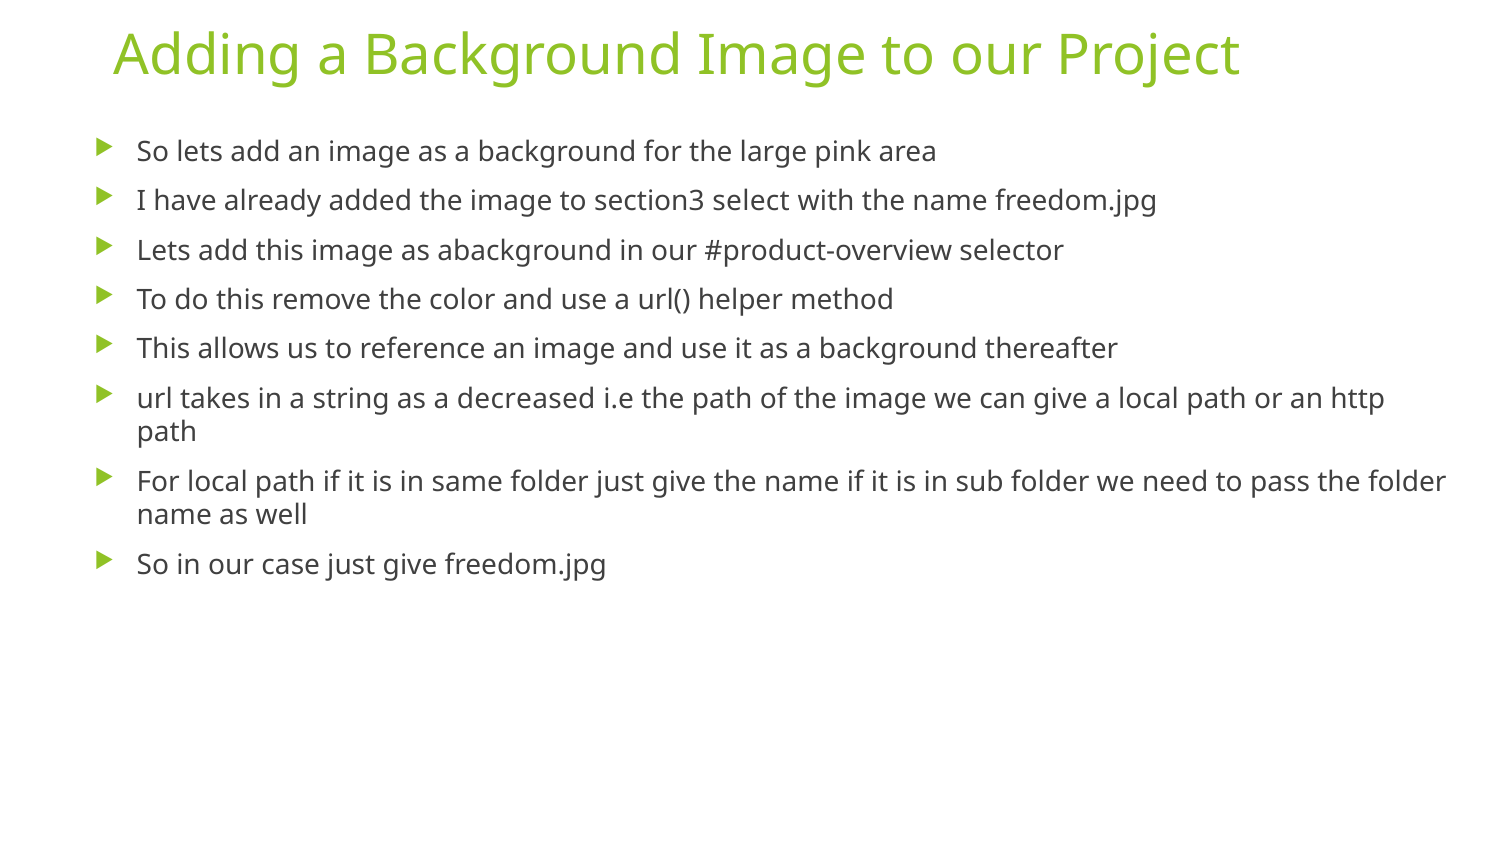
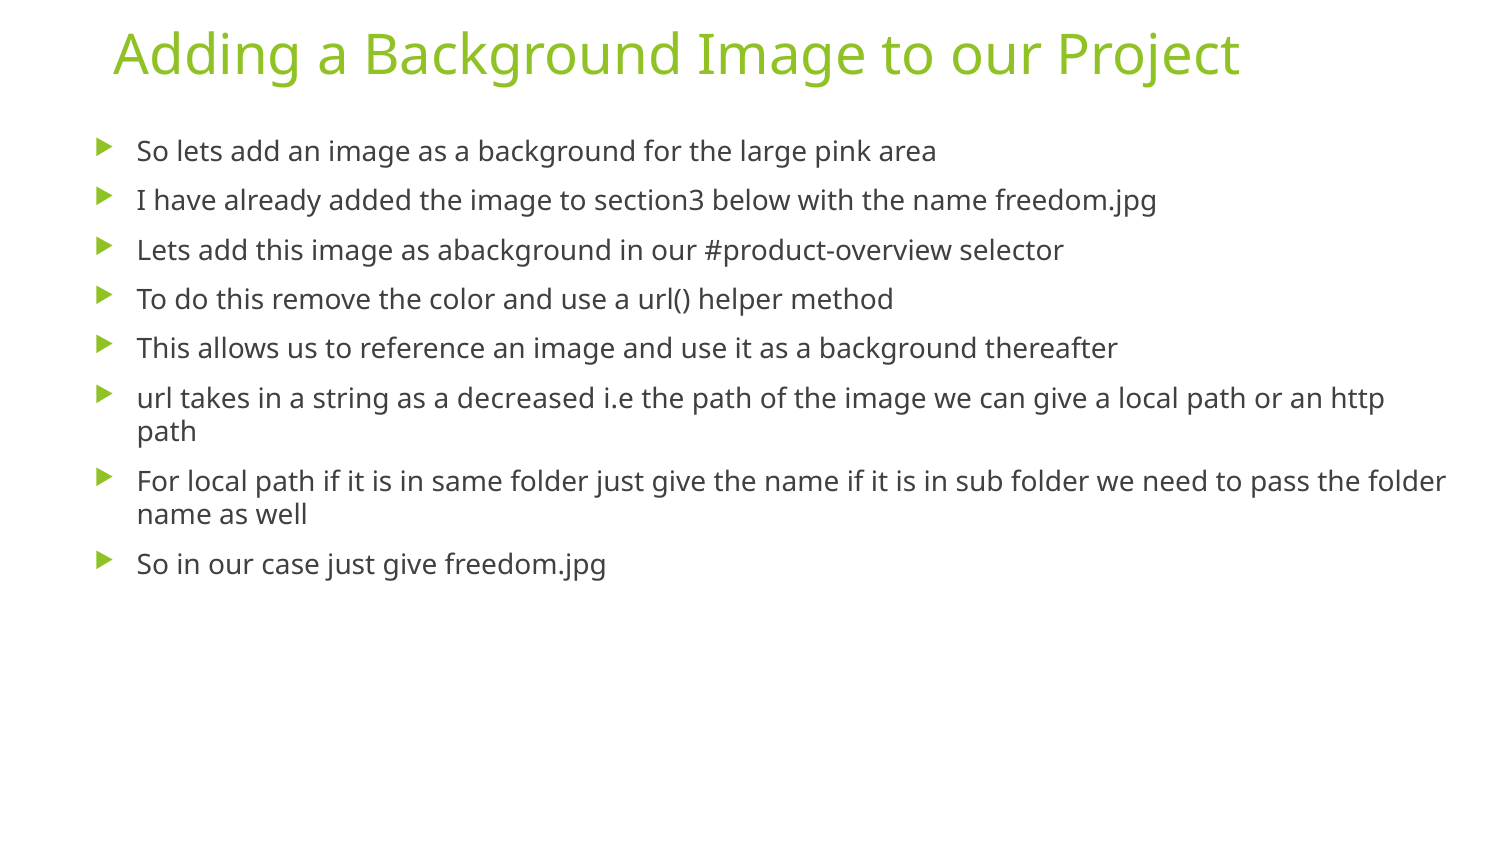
select: select -> below (751, 202)
